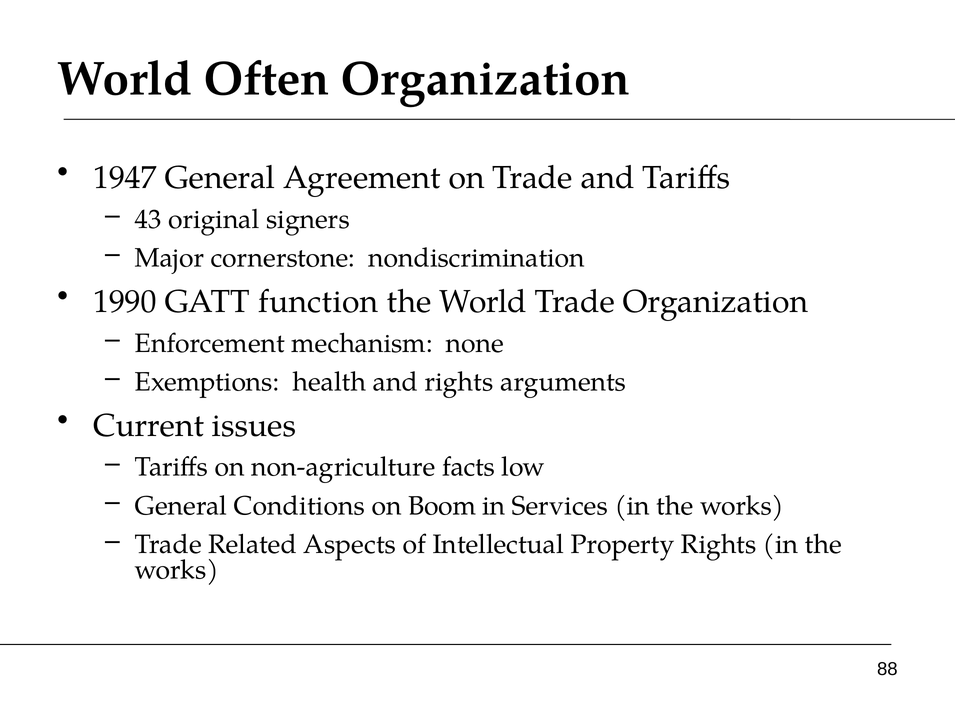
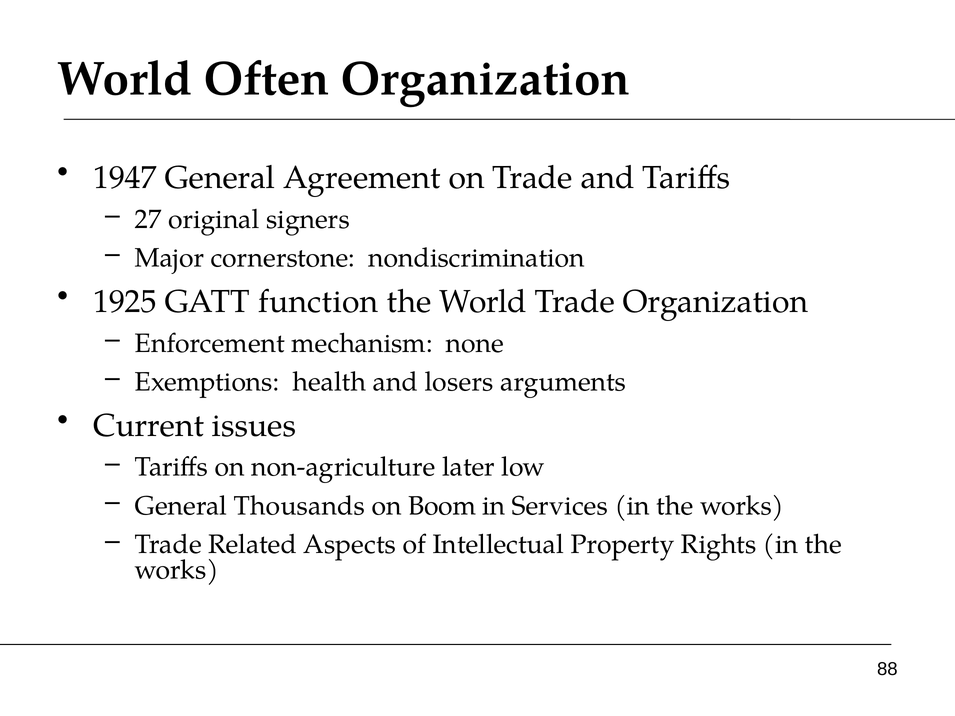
43: 43 -> 27 (148, 219)
1990: 1990 -> 1925 (125, 302)
and rights: rights -> losers (459, 382)
facts: facts -> later (469, 467)
Conditions: Conditions -> Thousands (299, 506)
